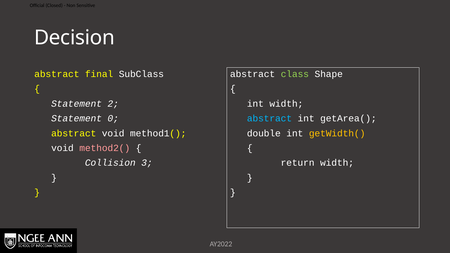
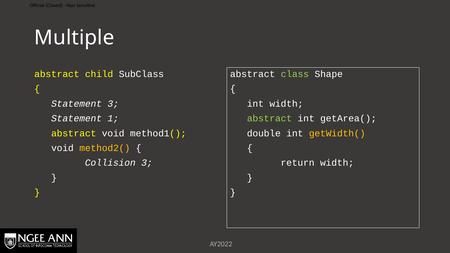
Decision: Decision -> Multiple (74, 38)
final: final -> child (99, 74)
Statement 2: 2 -> 3 (113, 104)
0: 0 -> 1 (113, 119)
abstract colour: light blue -> light green (269, 119)
method2( colour: pink -> yellow (105, 148)
